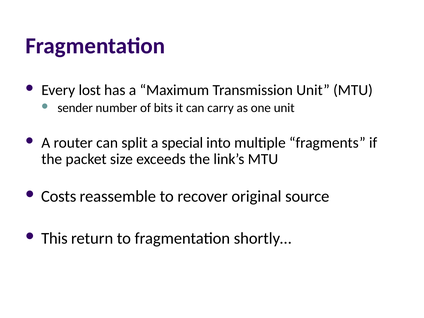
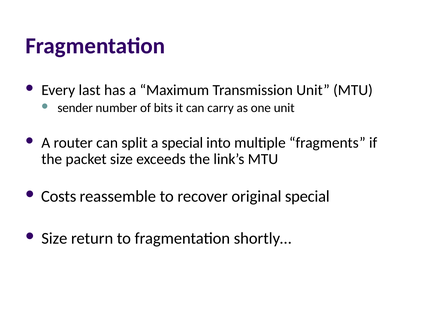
lost: lost -> last (90, 90)
original source: source -> special (307, 196)
This: This -> Size (54, 238)
